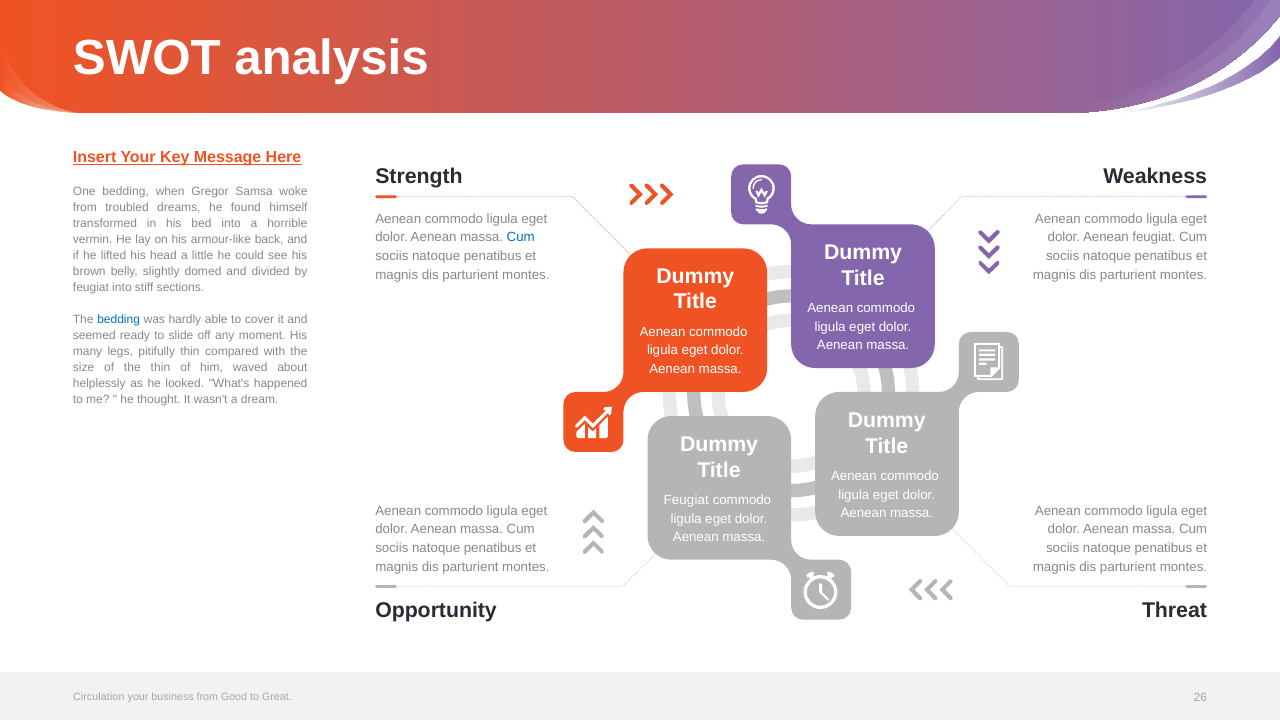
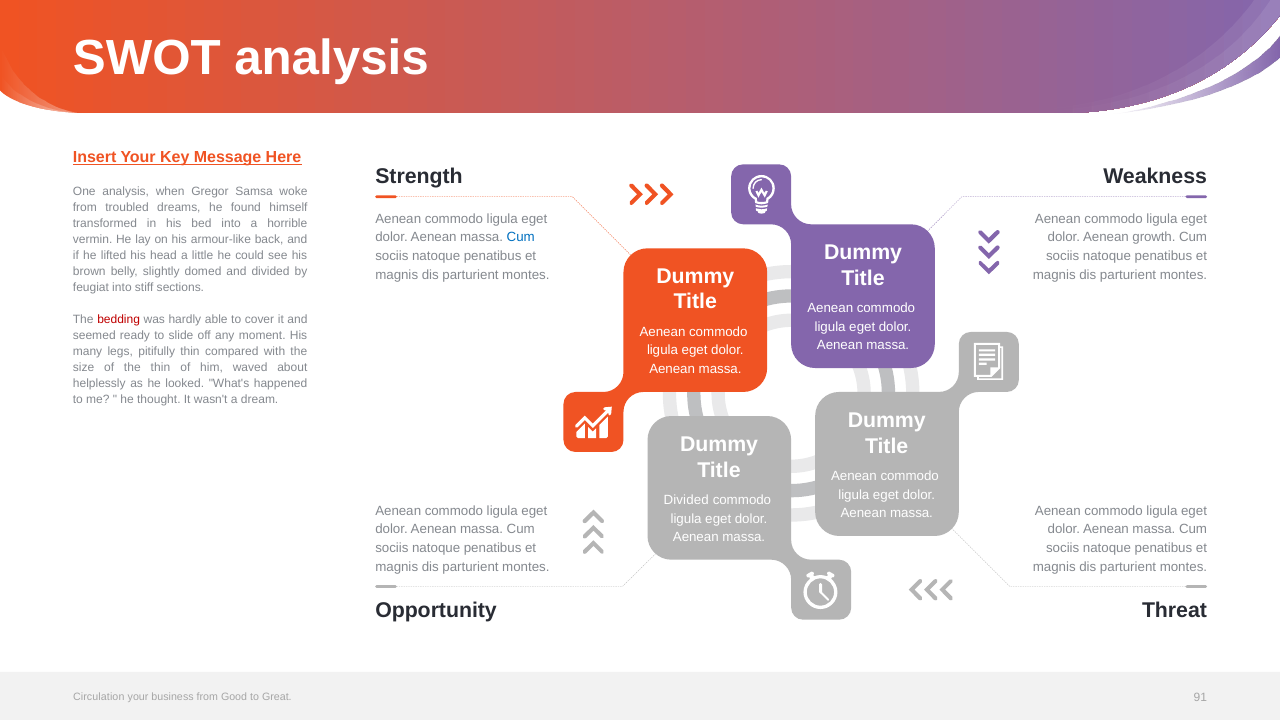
One bedding: bedding -> analysis (126, 192)
Aenean feugiat: feugiat -> growth (1154, 237)
bedding colour: blue -> red (119, 320)
Feugiat: Feugiat -> Divided (686, 500)
26: 26 -> 91 (1200, 698)
